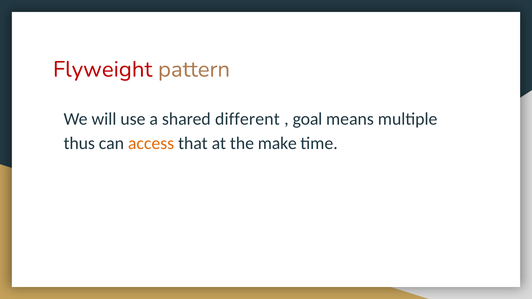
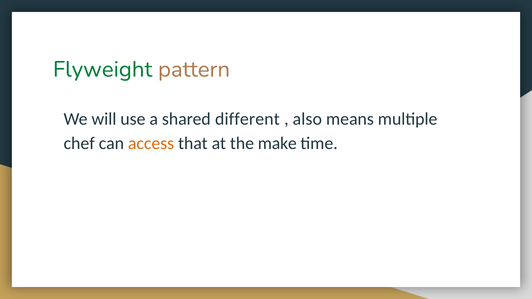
Flyweight colour: red -> green (103, 69)
goal: goal -> also (307, 119)
thus: thus -> chef (79, 143)
